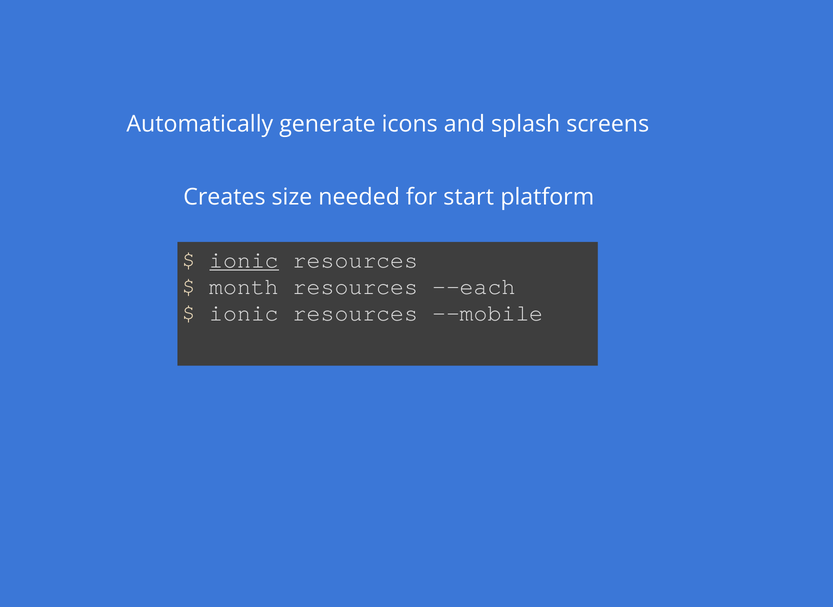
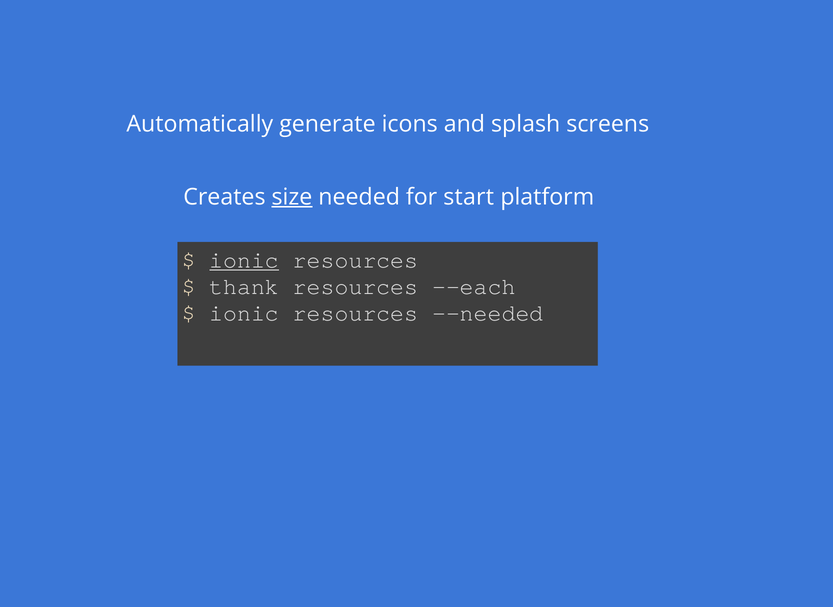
size underline: none -> present (292, 197)
month: month -> thank (244, 287)
--mobile: --mobile -> --needed (488, 313)
